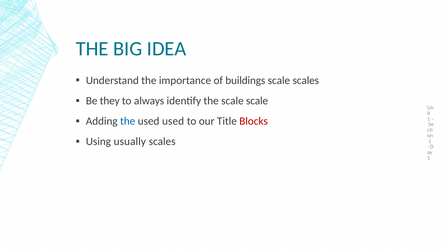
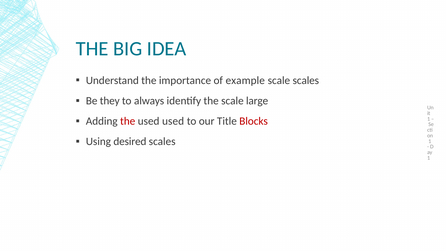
buildings: buildings -> example (245, 80)
scale scale: scale -> large (257, 101)
the colour: blue -> red (128, 121)
usually: usually -> desired (130, 142)
